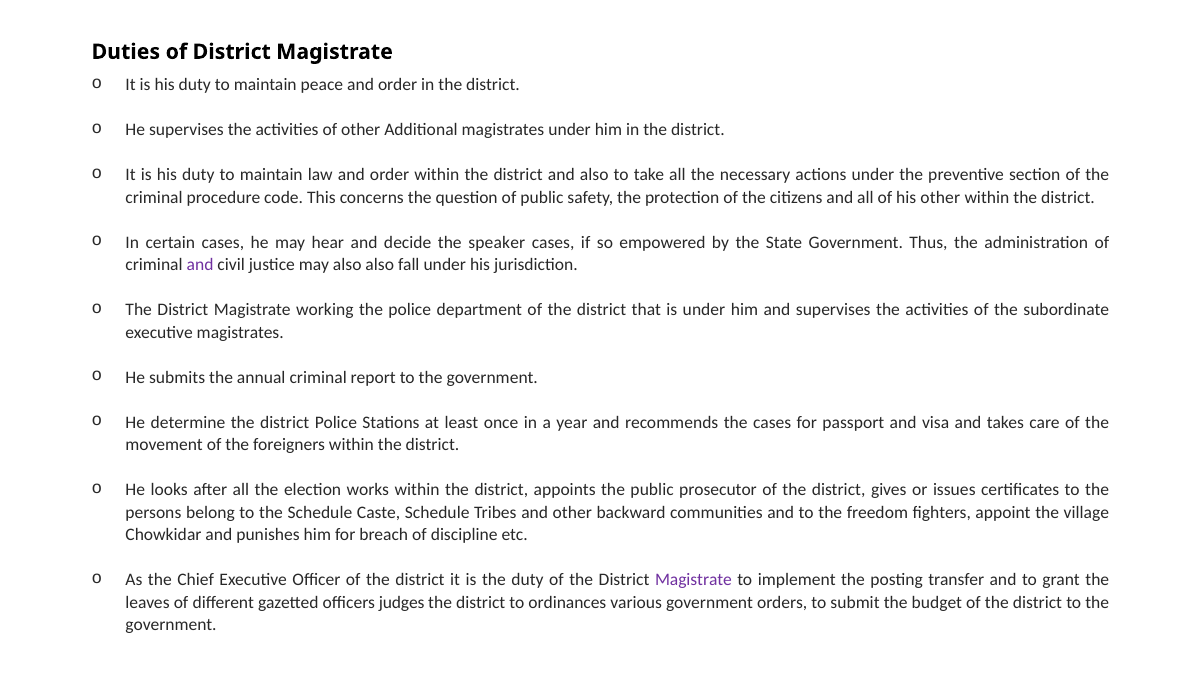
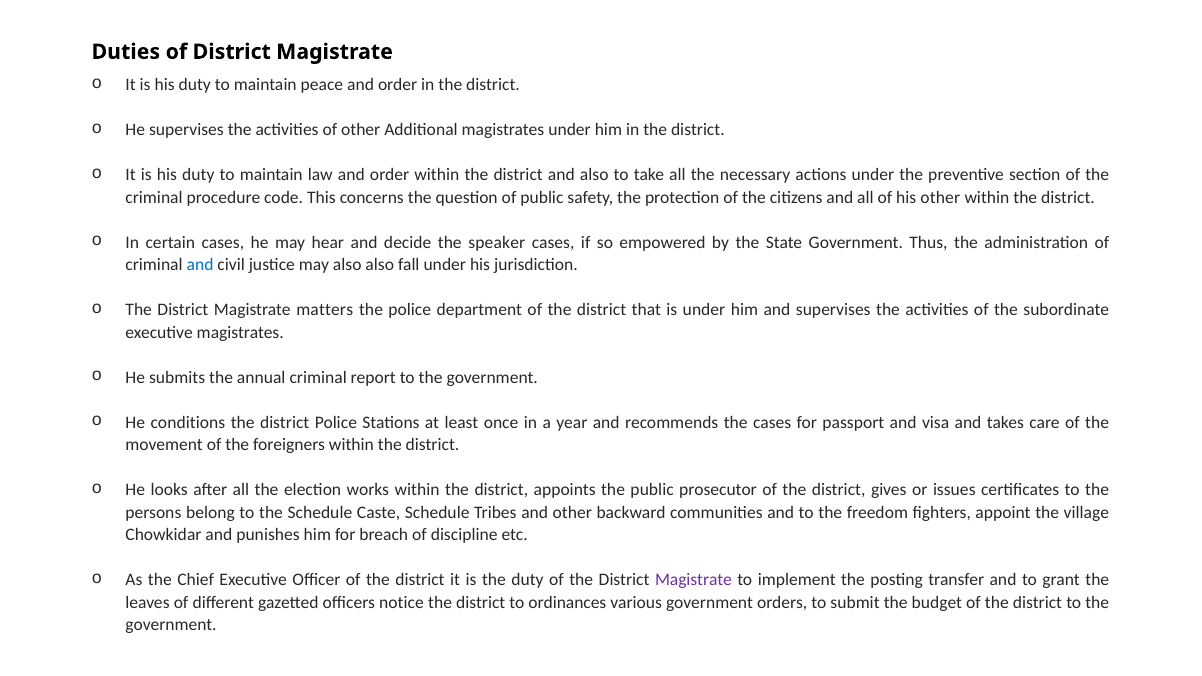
and colour: purple -> blue (200, 265)
working: working -> matters (325, 310)
determine: determine -> conditions (188, 423)
judges: judges -> notice (402, 603)
